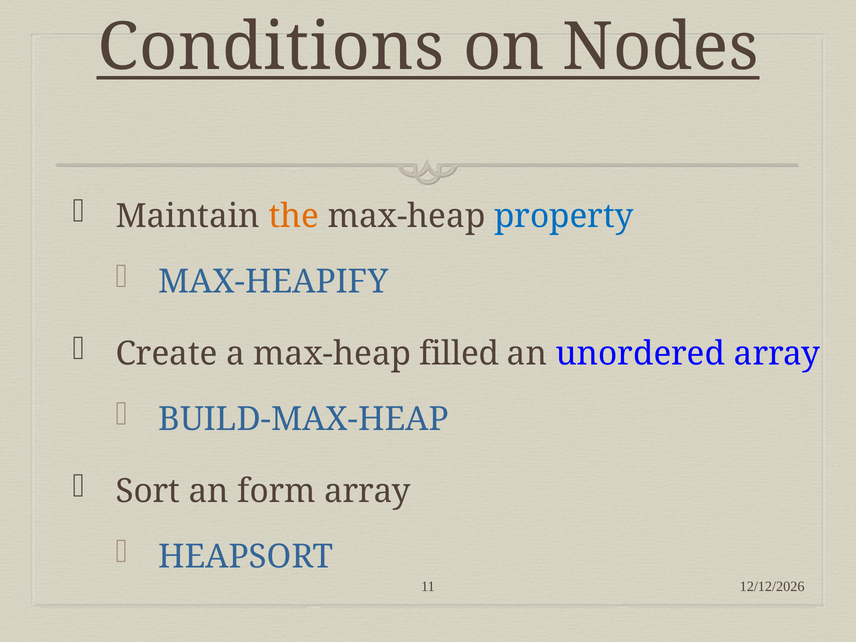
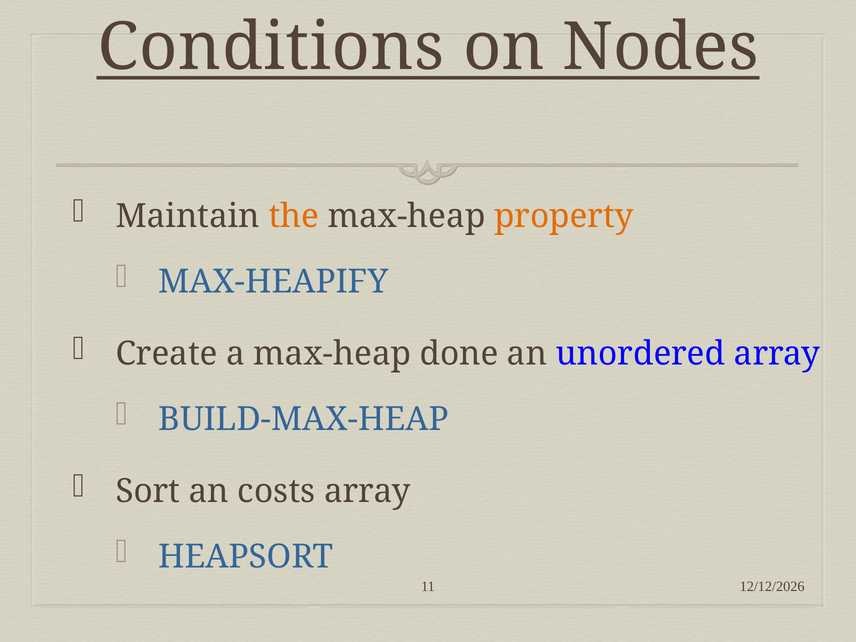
property colour: blue -> orange (564, 216)
filled: filled -> done (459, 354)
form: form -> costs (276, 491)
